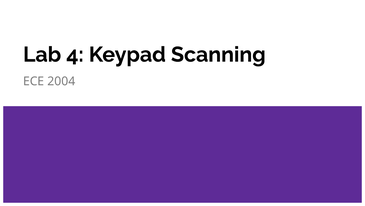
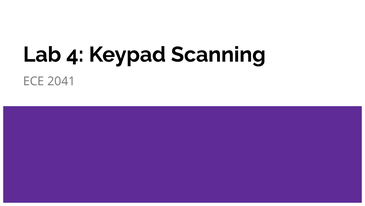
2004: 2004 -> 2041 (61, 81)
